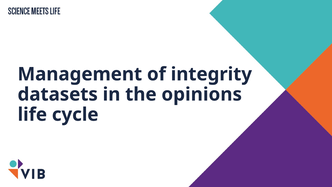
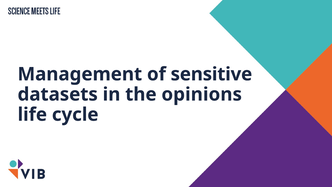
integrity: integrity -> sensitive (211, 74)
